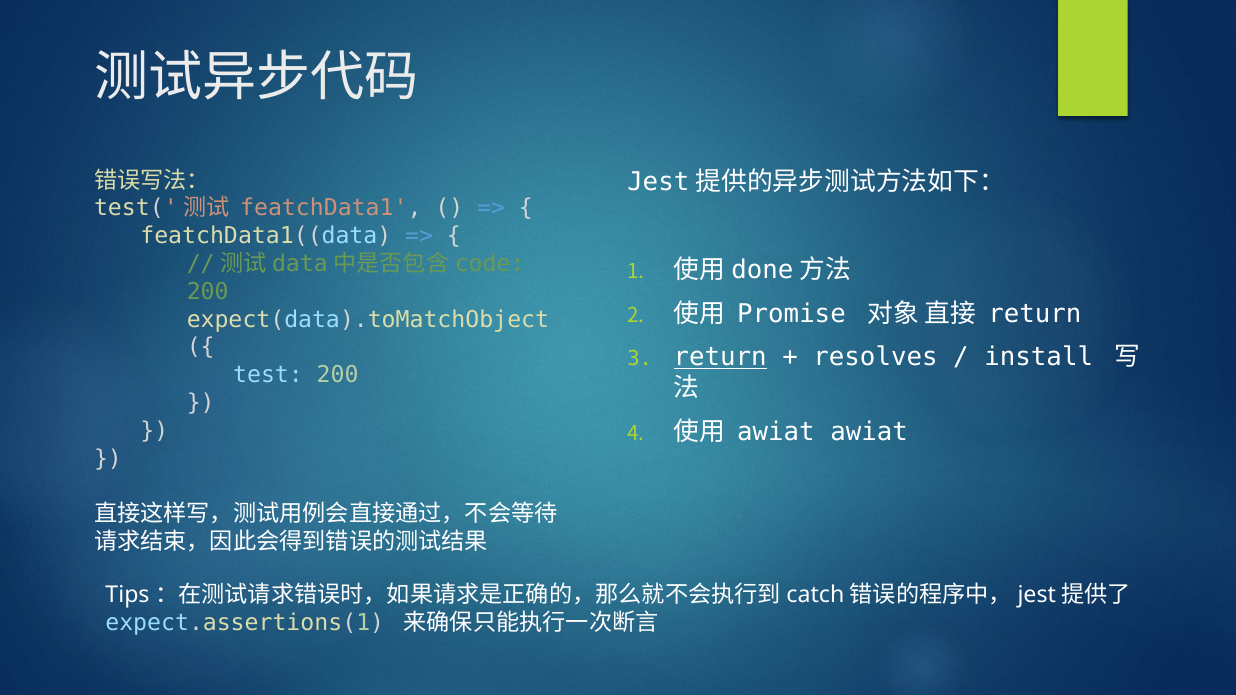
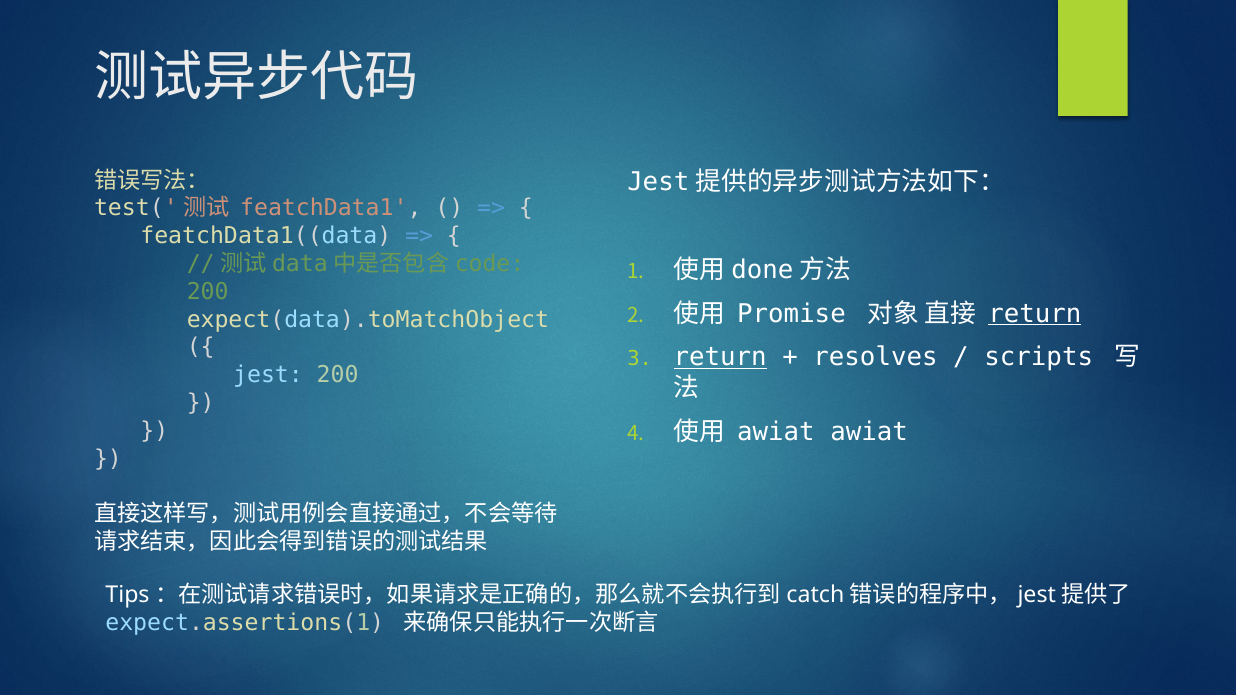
return underline: none -> present (1035, 314)
install: install -> scripts (1039, 358)
test: test -> jest (268, 375)
